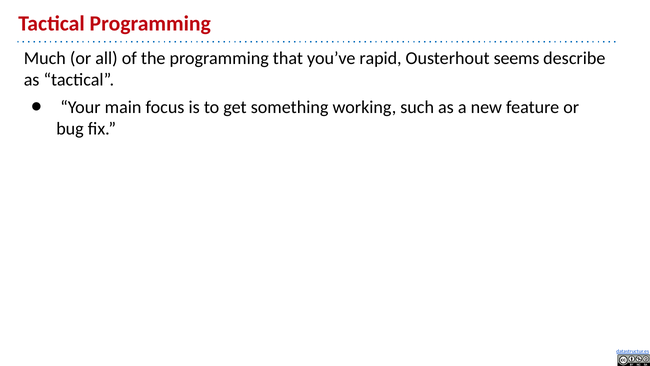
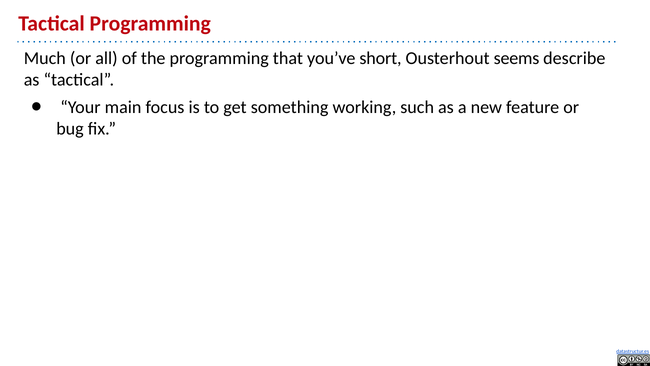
rapid: rapid -> short (380, 58)
